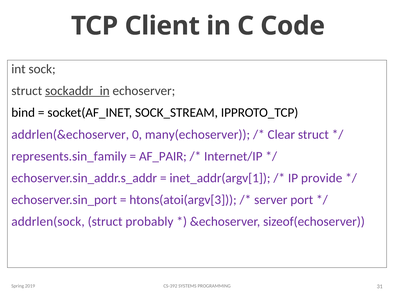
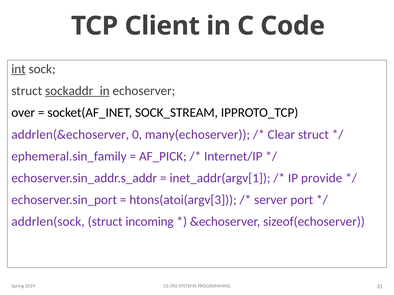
int underline: none -> present (18, 69)
bind: bind -> over (23, 113)
represents.sin_family: represents.sin_family -> ephemeral.sin_family (69, 157)
AF_PAIR: AF_PAIR -> AF_PICK (163, 157)
probably: probably -> incoming (150, 222)
